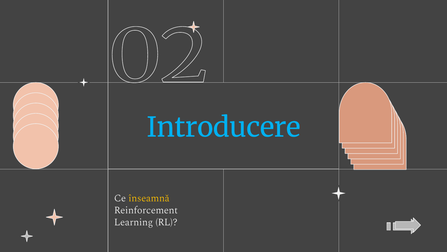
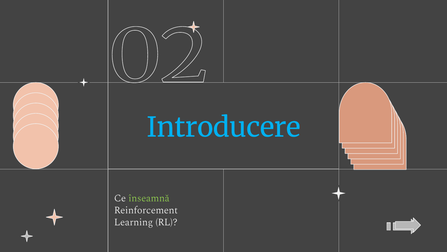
înseamnă colour: yellow -> light green (149, 198)
